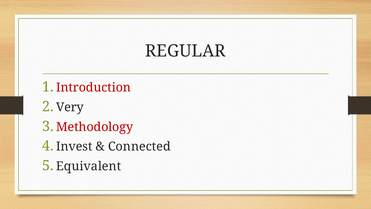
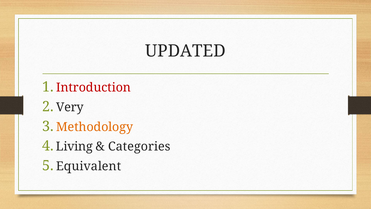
REGULAR: REGULAR -> UPDATED (185, 51)
Methodology colour: red -> orange (95, 127)
Invest: Invest -> Living (74, 146)
Connected: Connected -> Categories (139, 146)
